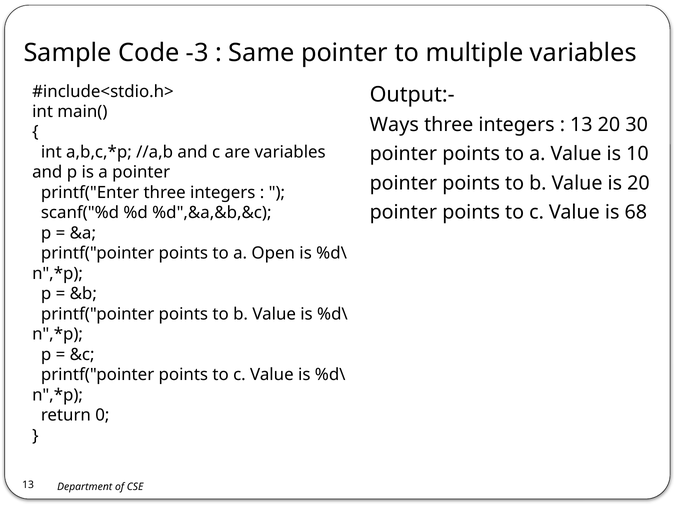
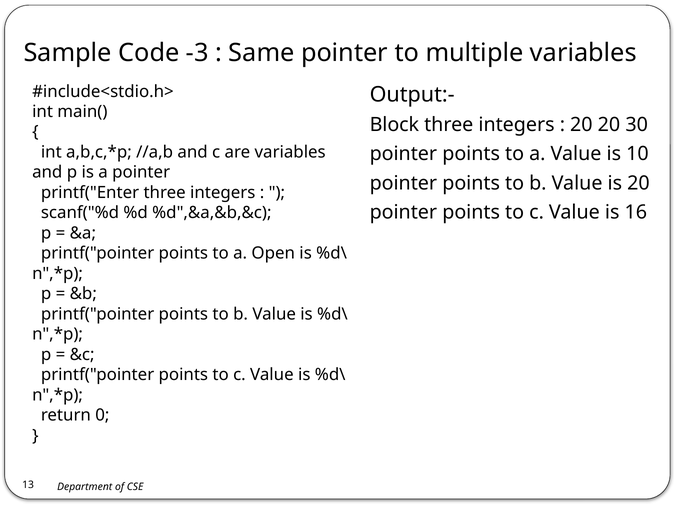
Ways: Ways -> Block (394, 125)
13: 13 -> 20 (581, 125)
68: 68 -> 16 (636, 212)
